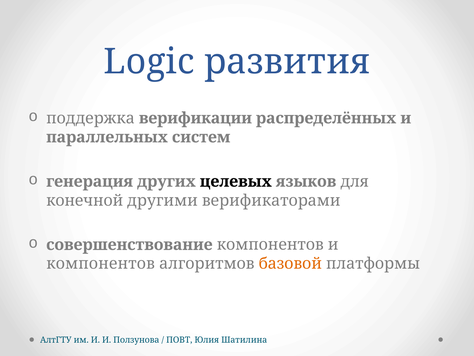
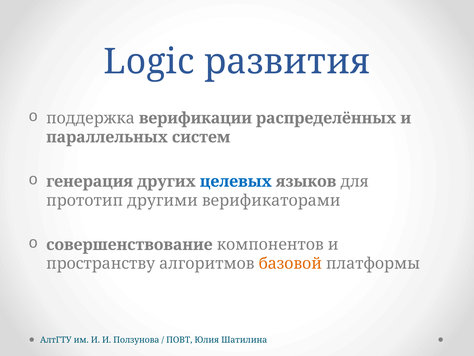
целевых colour: black -> blue (236, 181)
конечной: конечной -> прототип (85, 200)
компонентов: компонентов -> пространству (101, 263)
